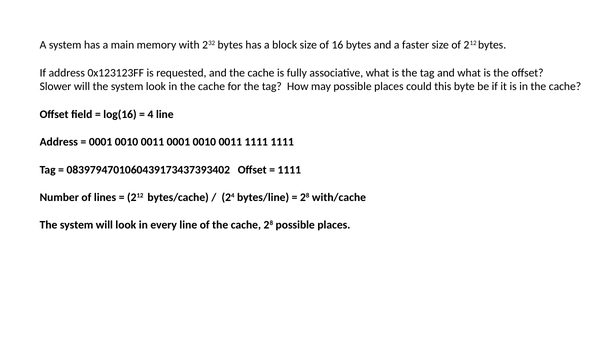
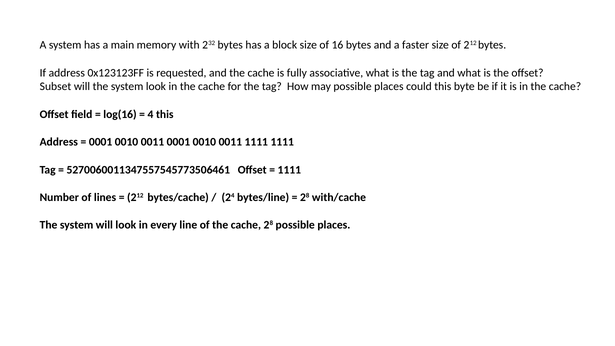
Slower: Slower -> Subset (55, 87)
4 line: line -> this (165, 114)
0839794701060439173437393402: 0839794701060439173437393402 -> 5270060011347557545773506461 (148, 170)
